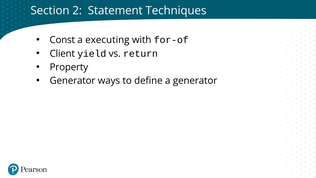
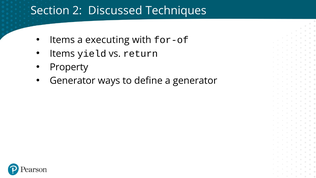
Statement: Statement -> Discussed (115, 10)
Const: Const -> Items (62, 40)
Client: Client -> Items (62, 54)
